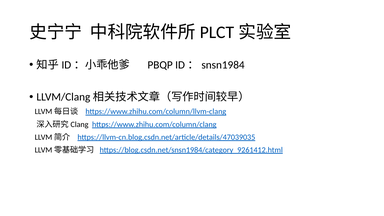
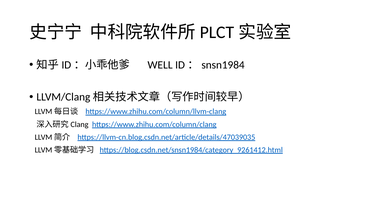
PBQP: PBQP -> WELL (160, 65)
